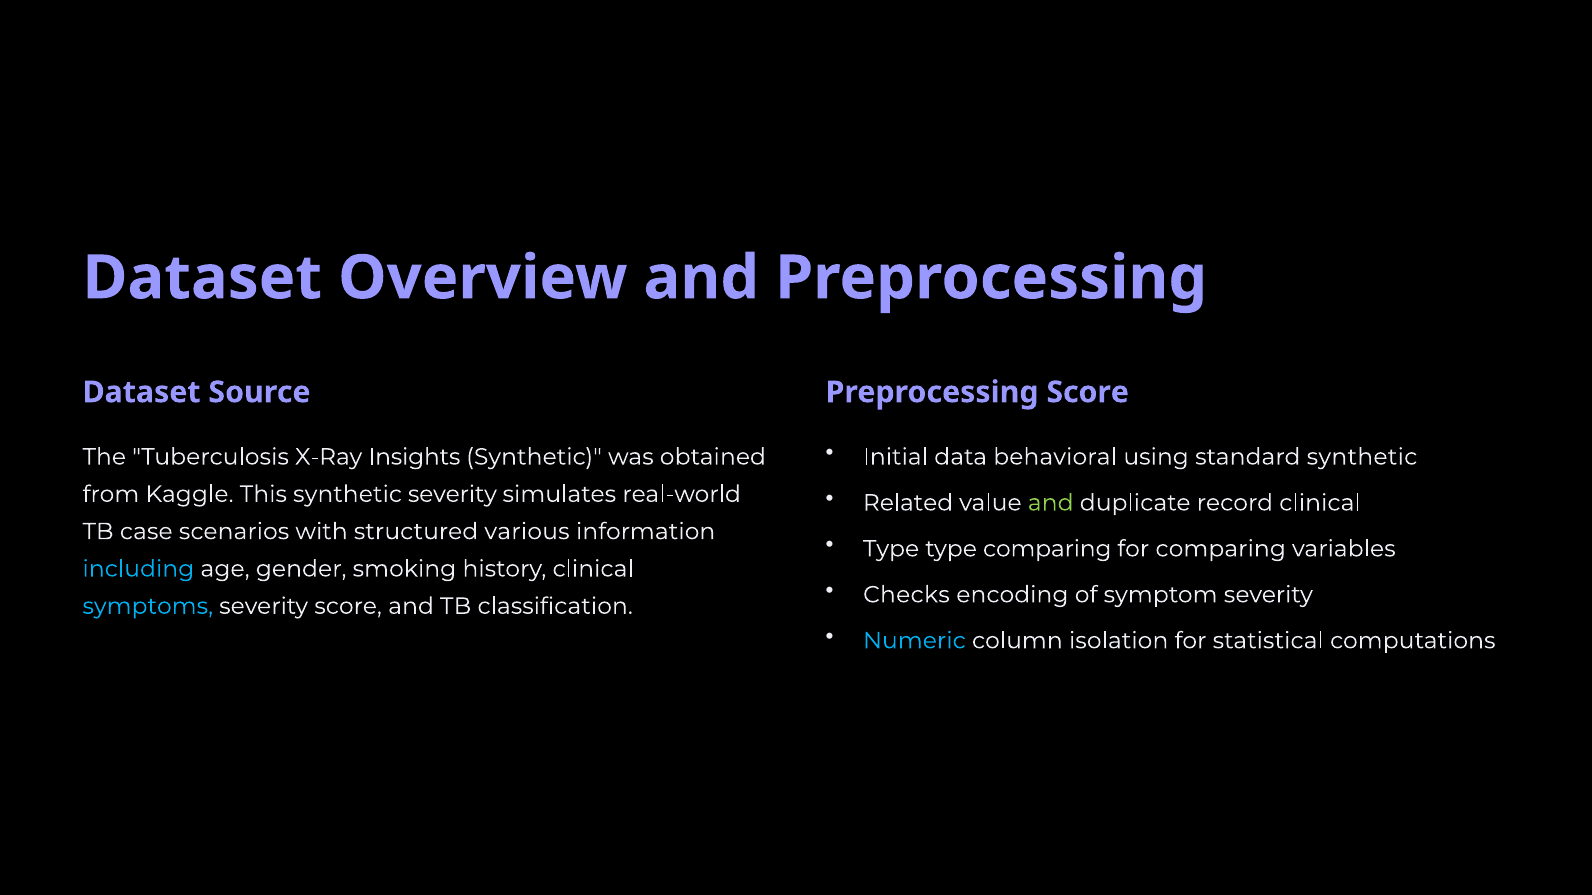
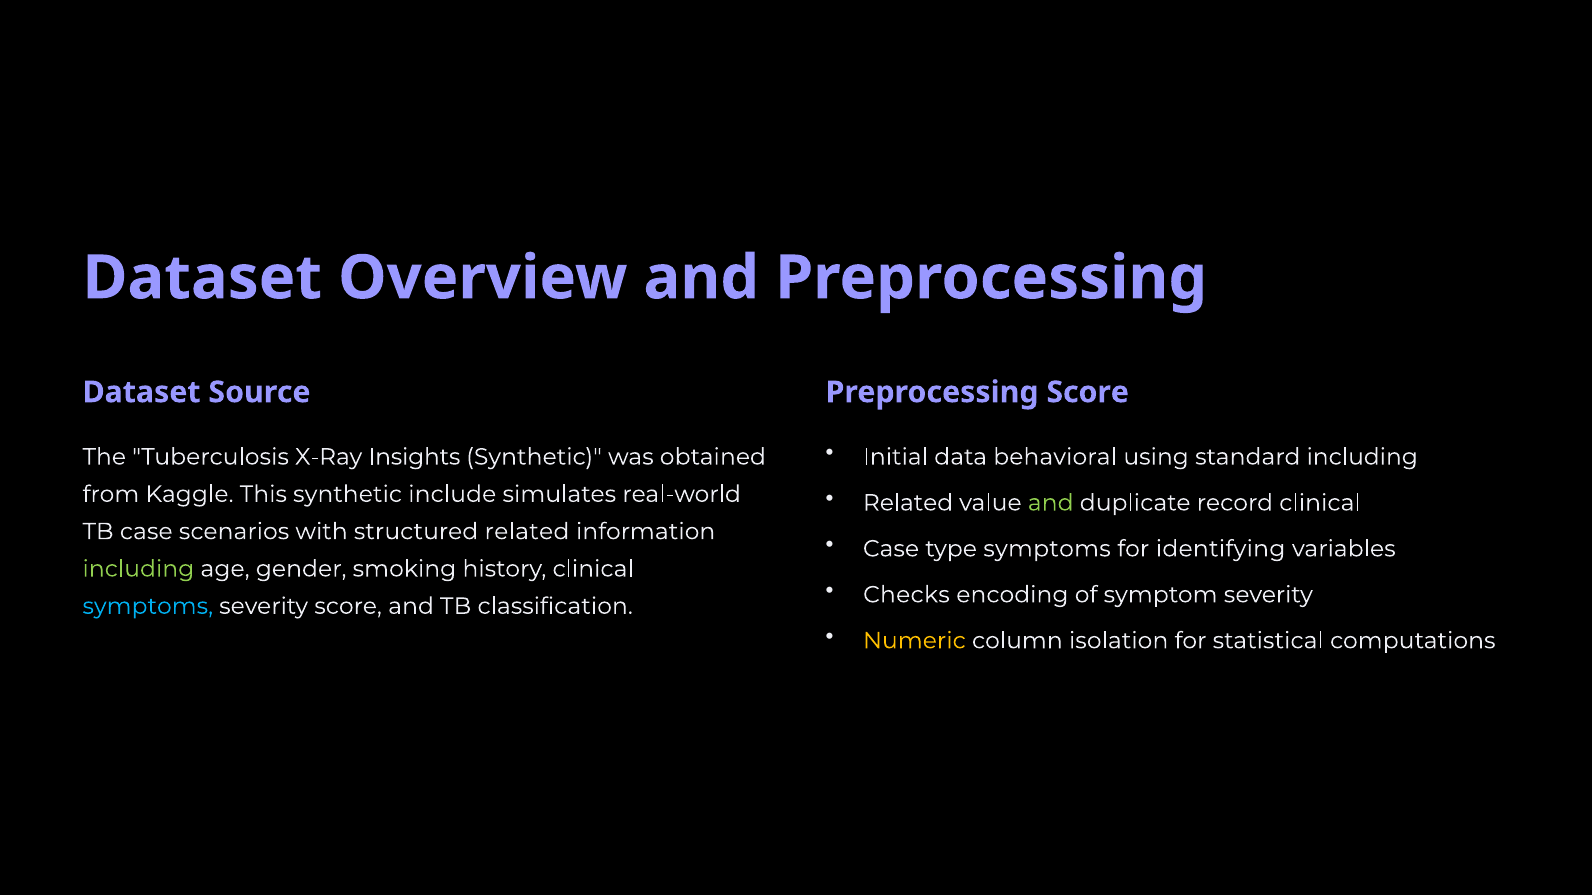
standard synthetic: synthetic -> including (1362, 457)
synthetic severity: severity -> include (452, 494)
structured various: various -> related (527, 532)
Type: Type -> Case (891, 549)
type comparing: comparing -> symptoms (1047, 549)
for comparing: comparing -> identifying (1221, 549)
including colour: light blue -> light green (138, 569)
Numeric colour: light blue -> yellow (914, 641)
